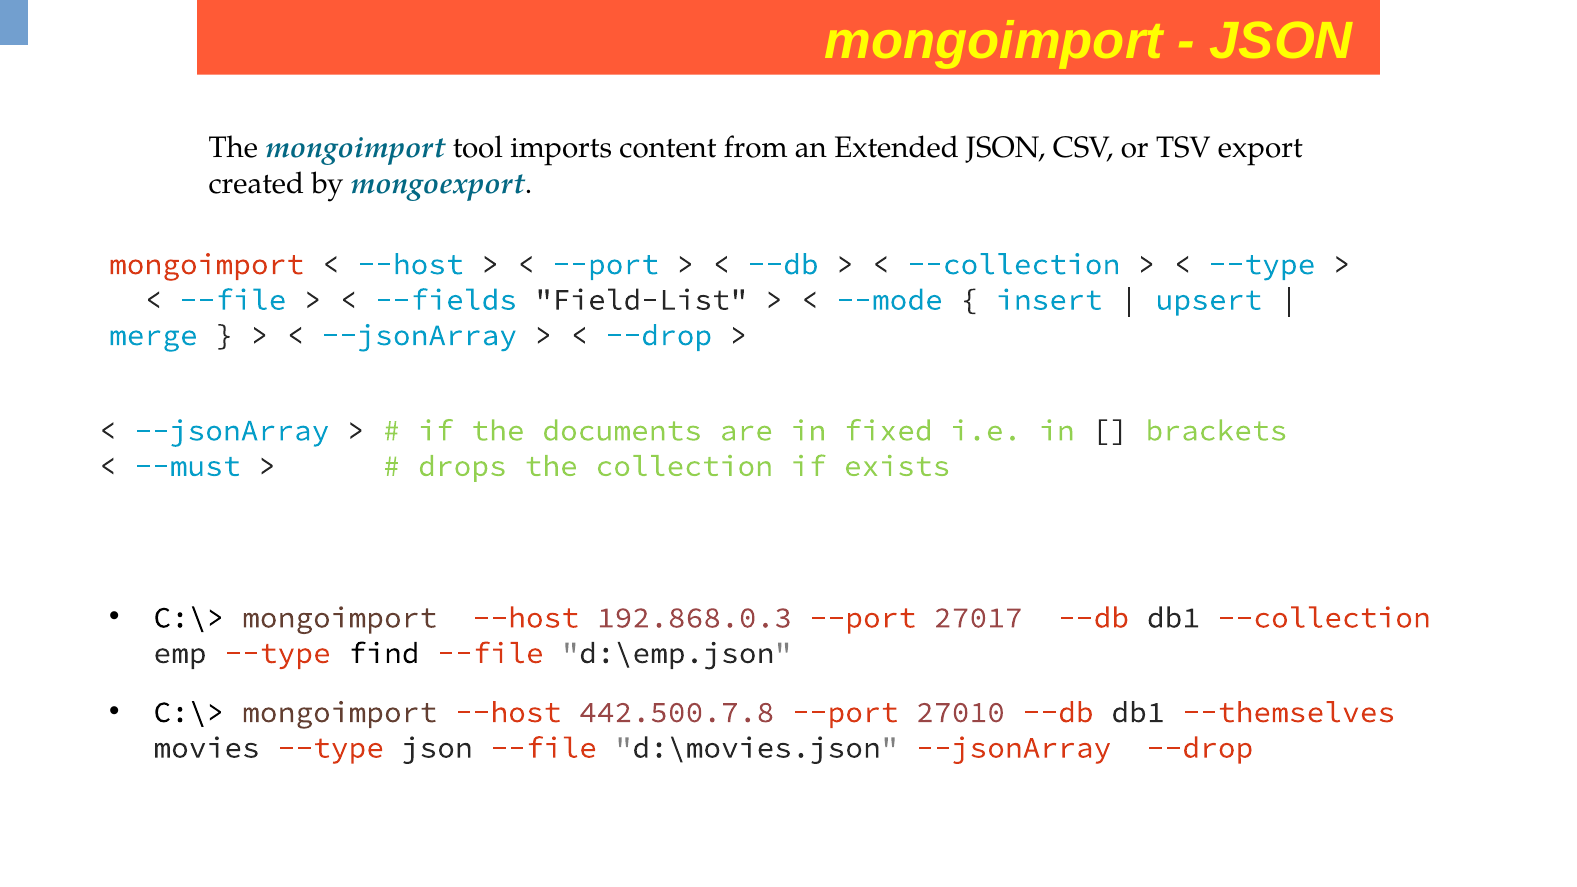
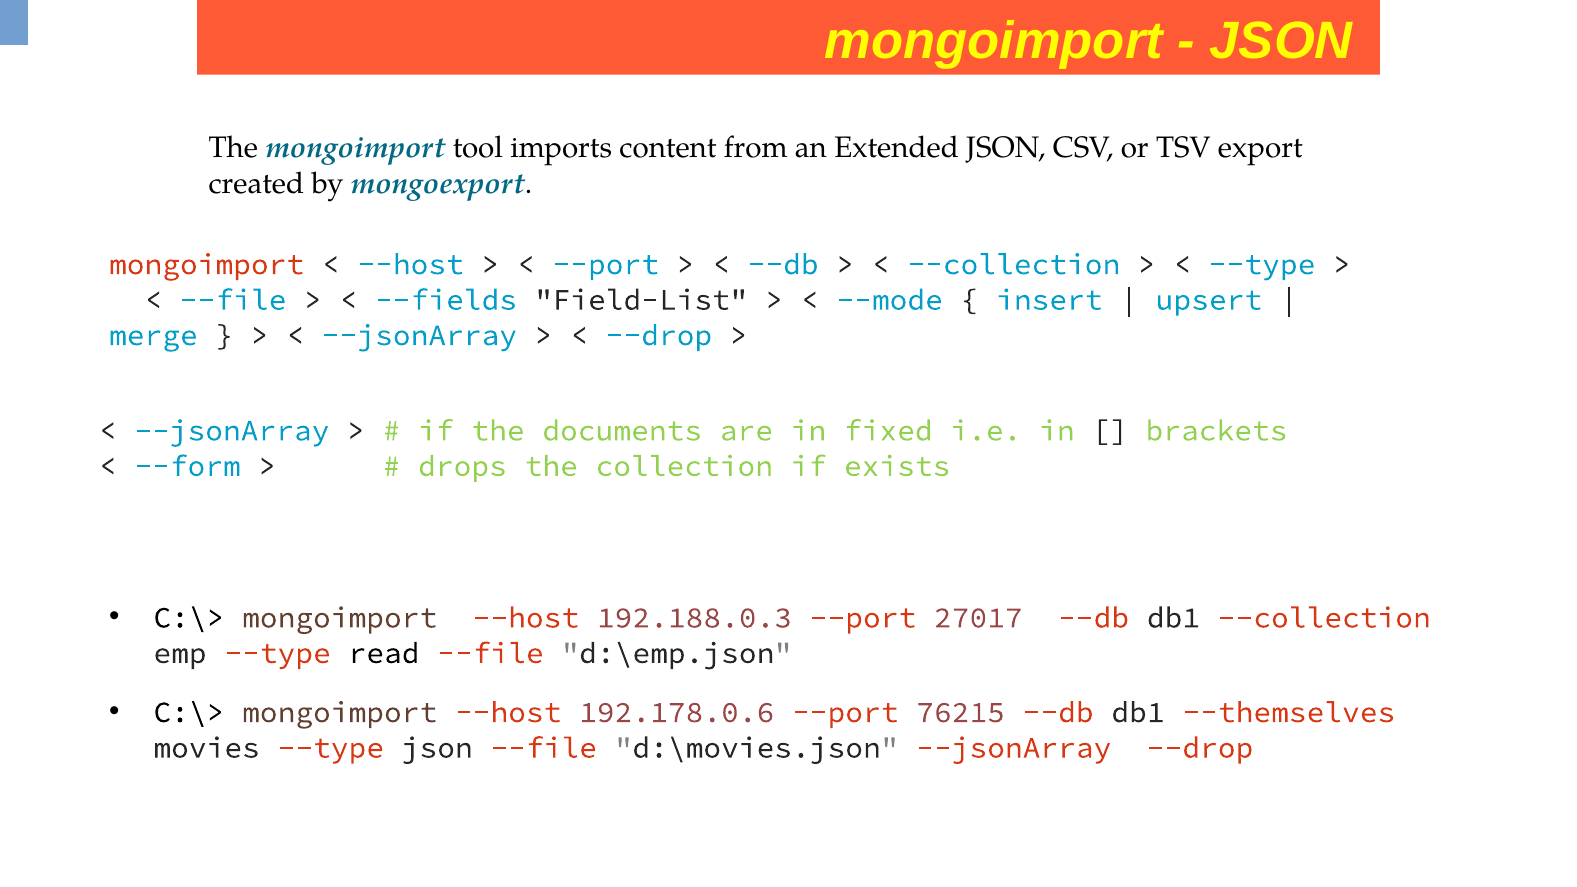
--must: --must -> --form (188, 466)
192.868.0.3: 192.868.0.3 -> 192.188.0.3 (694, 618)
find: find -> read (384, 653)
442.500.7.8: 442.500.7.8 -> 192.178.0.6 (677, 712)
27010: 27010 -> 76215 (961, 712)
